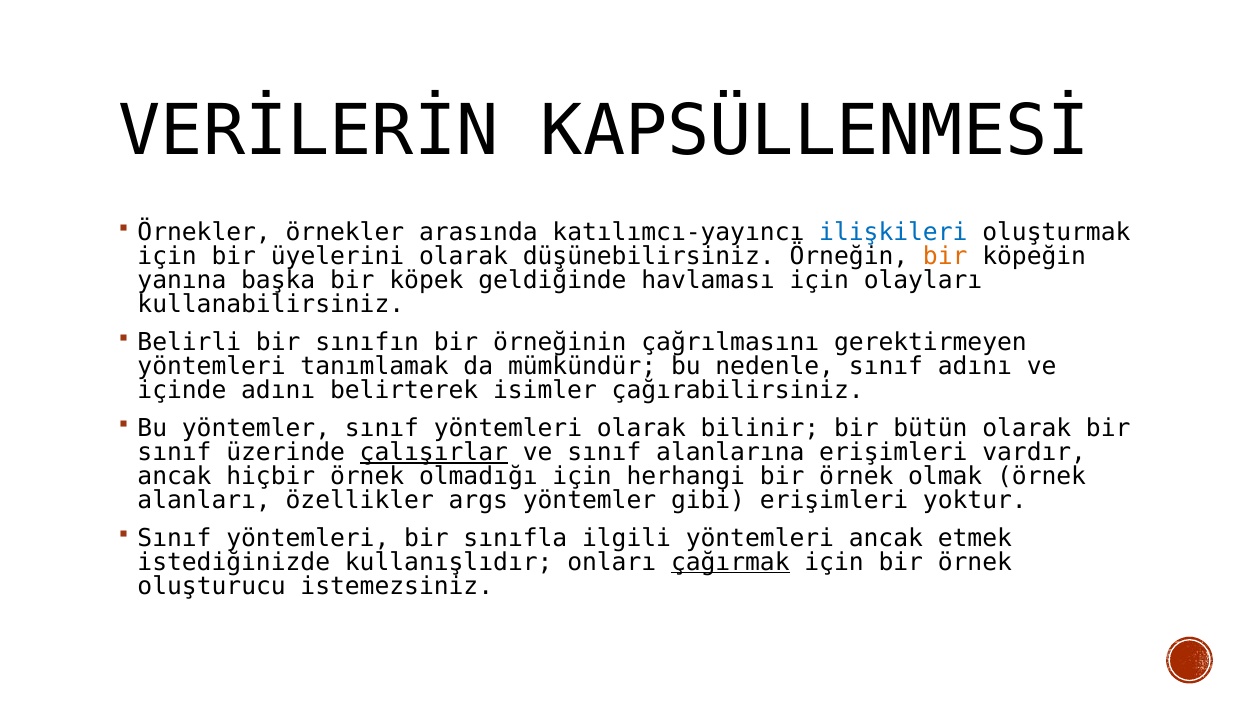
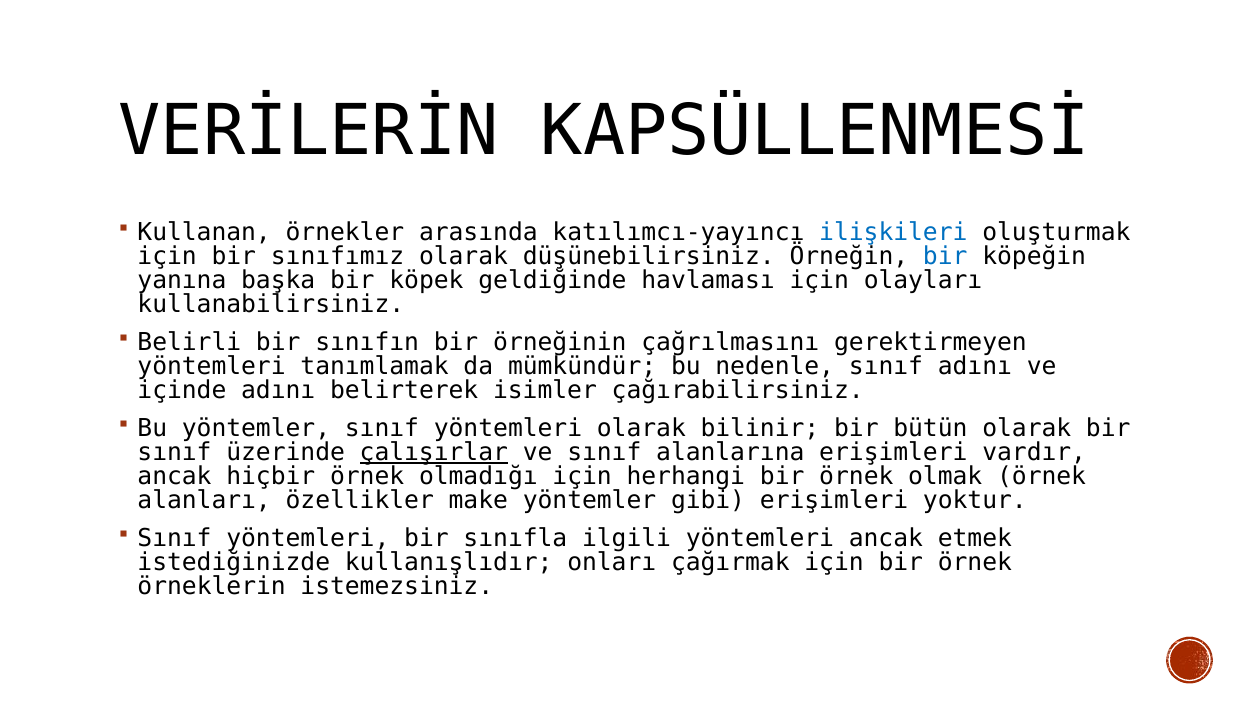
Örnekler: Örnekler -> Kullanan (204, 233)
üyelerini: üyelerini -> sınıfımız (338, 257)
bir colour: orange -> blue (945, 257)
args: args -> make (478, 500)
çağırmak underline: present -> none (730, 562)
oluşturucu: oluşturucu -> örneklerin (212, 586)
